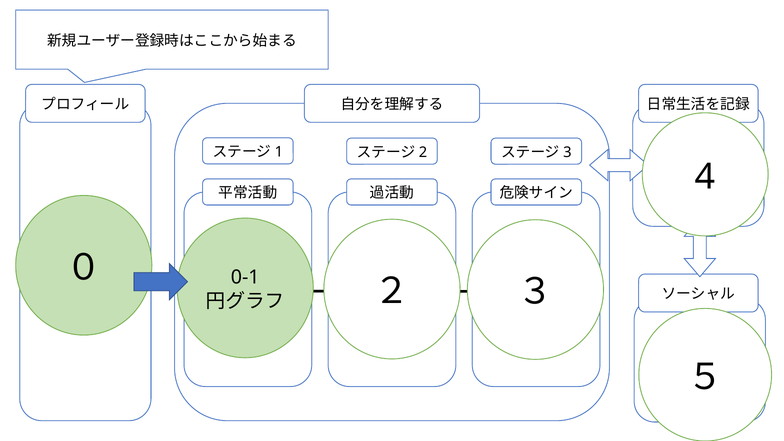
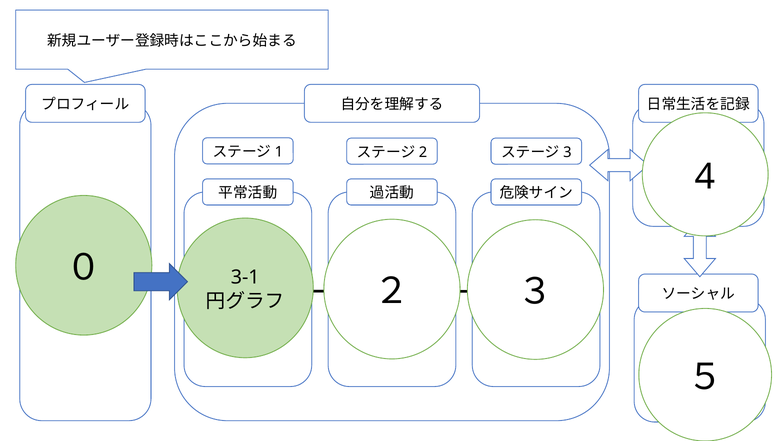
0-1: 0-1 -> 3-1 (245, 278)
